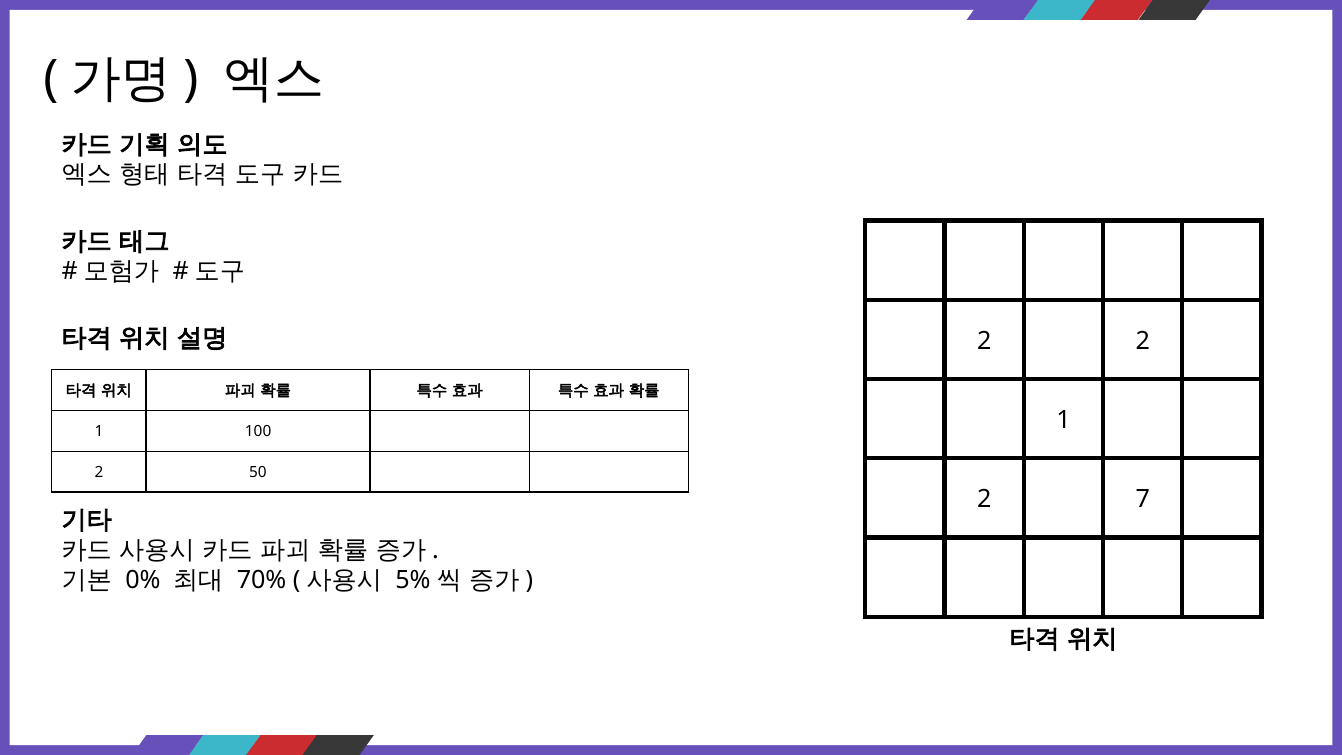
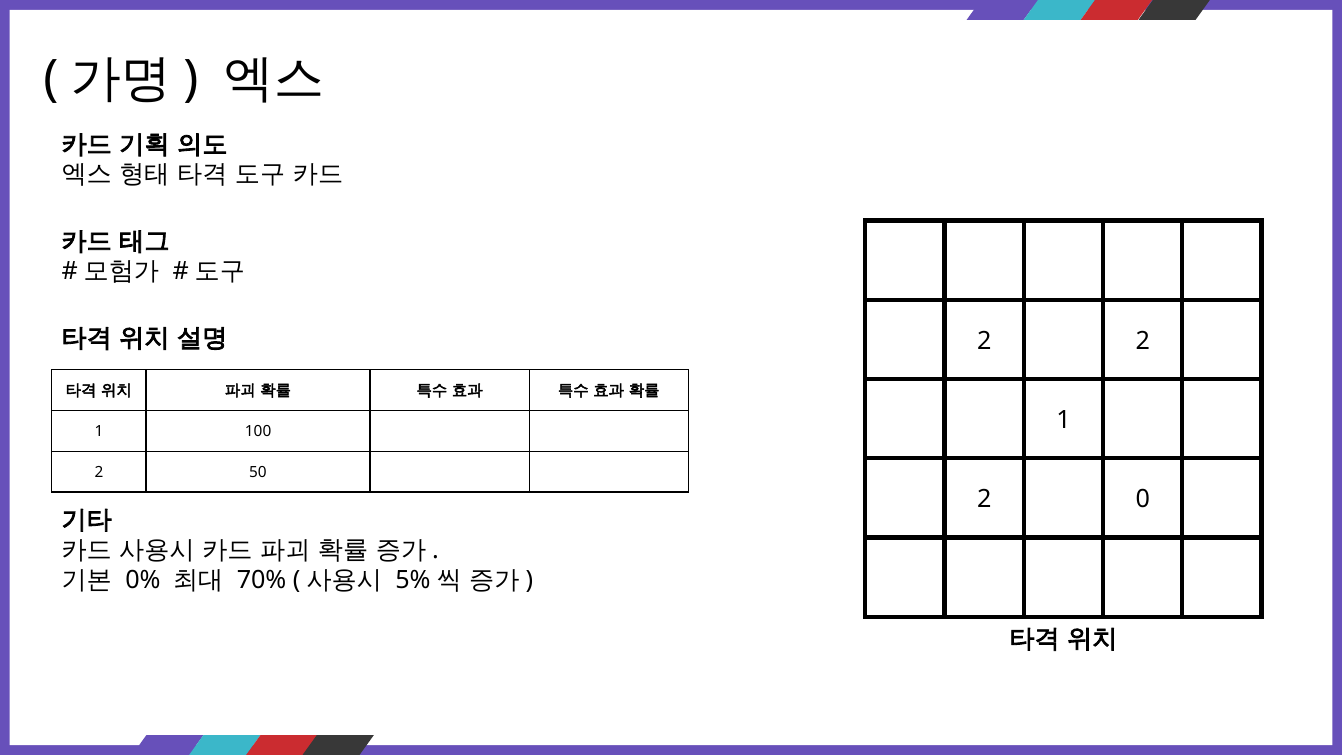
7: 7 -> 0 (1143, 500)
